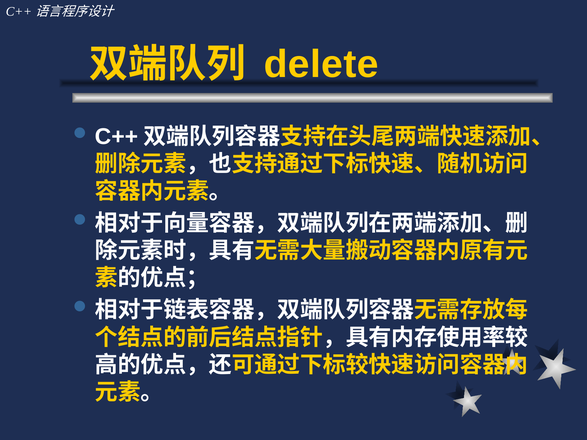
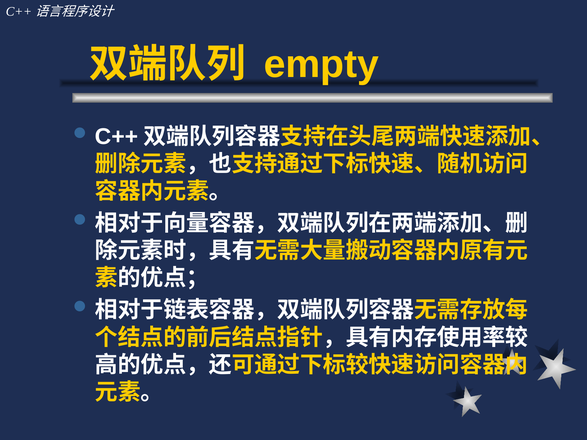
delete: delete -> empty (321, 64)
